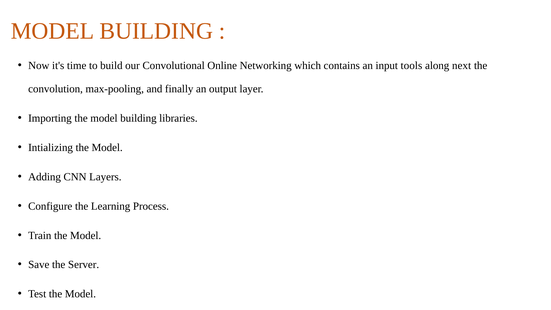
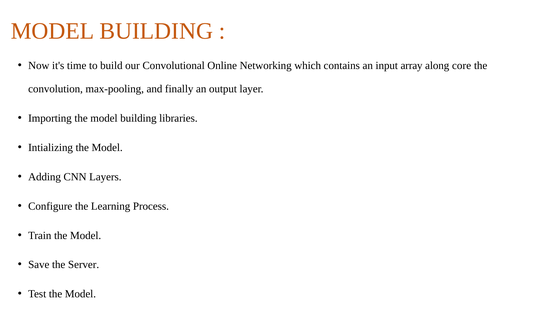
tools: tools -> array (412, 65)
next: next -> core (462, 65)
